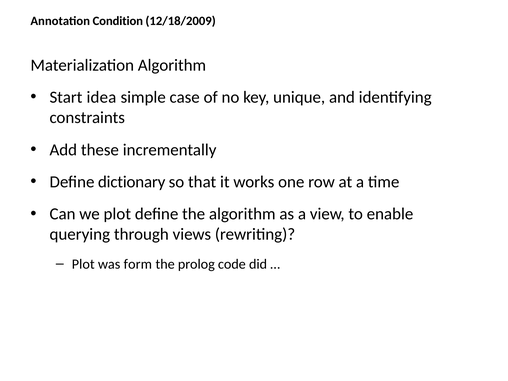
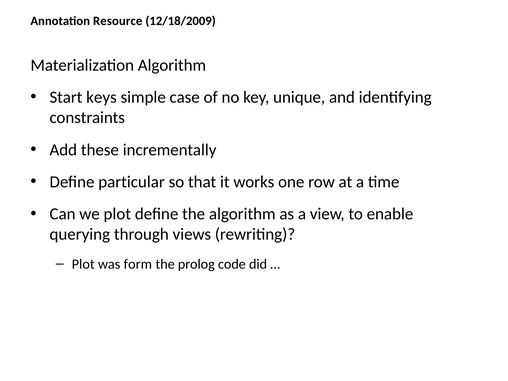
Condition: Condition -> Resource (118, 21)
idea: idea -> keys (102, 97)
dictionary: dictionary -> particular (132, 182)
